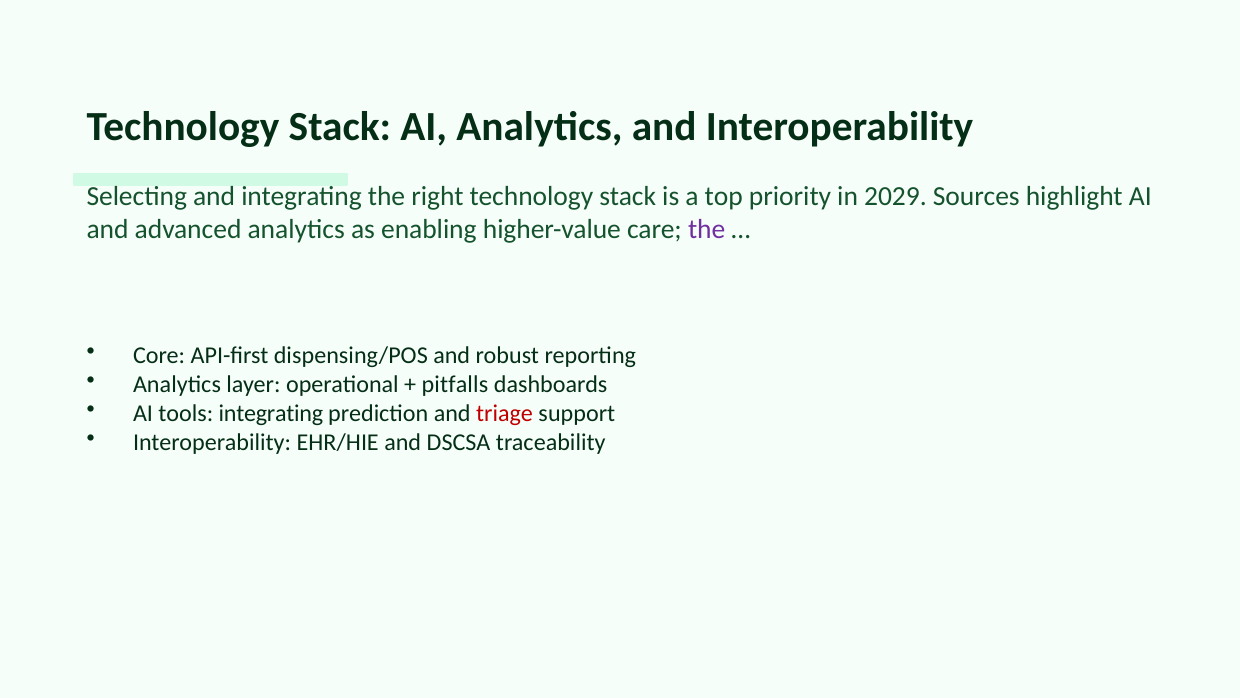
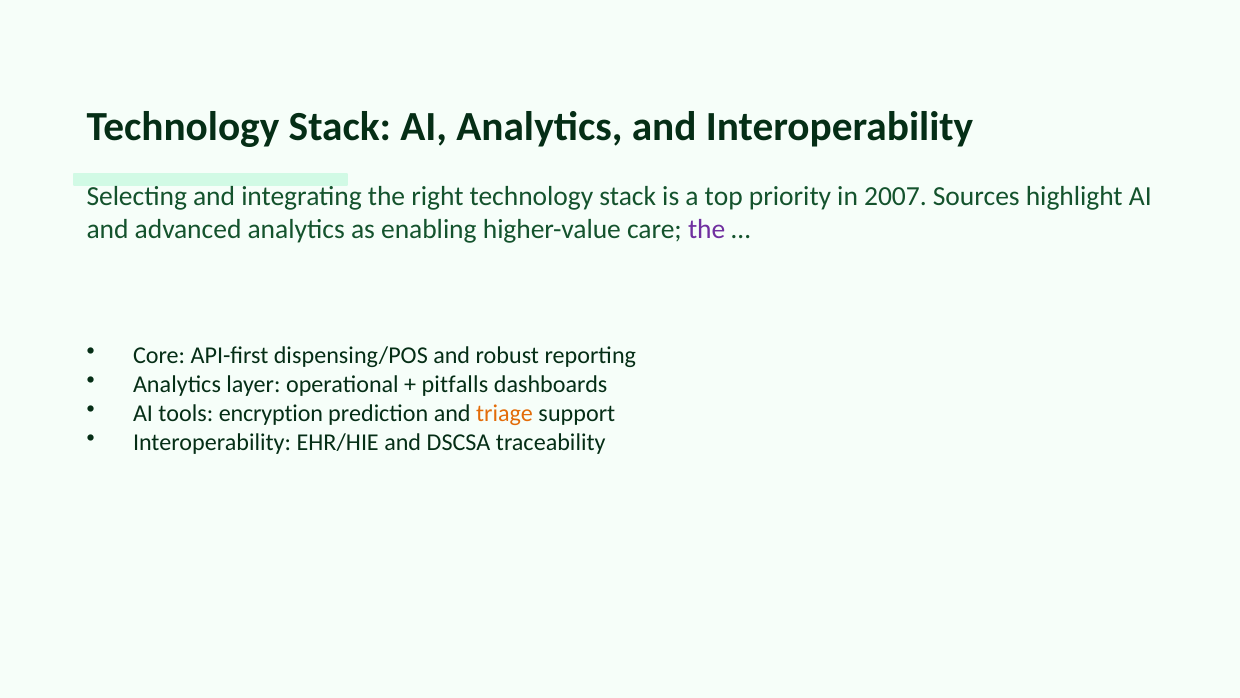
2029: 2029 -> 2007 (895, 196)
tools integrating: integrating -> encryption (271, 413)
triage colour: red -> orange (505, 413)
